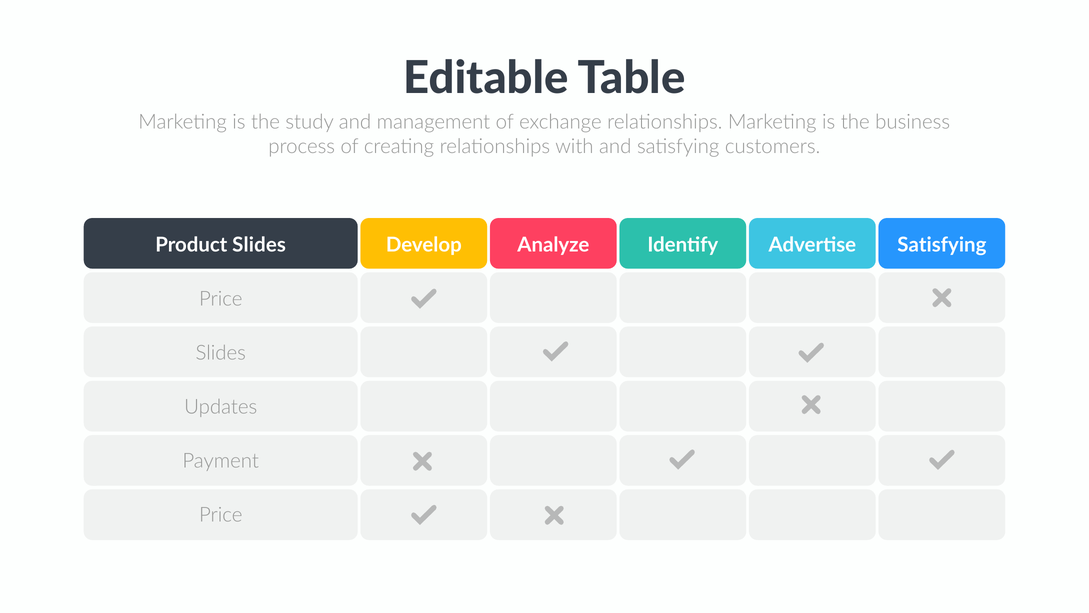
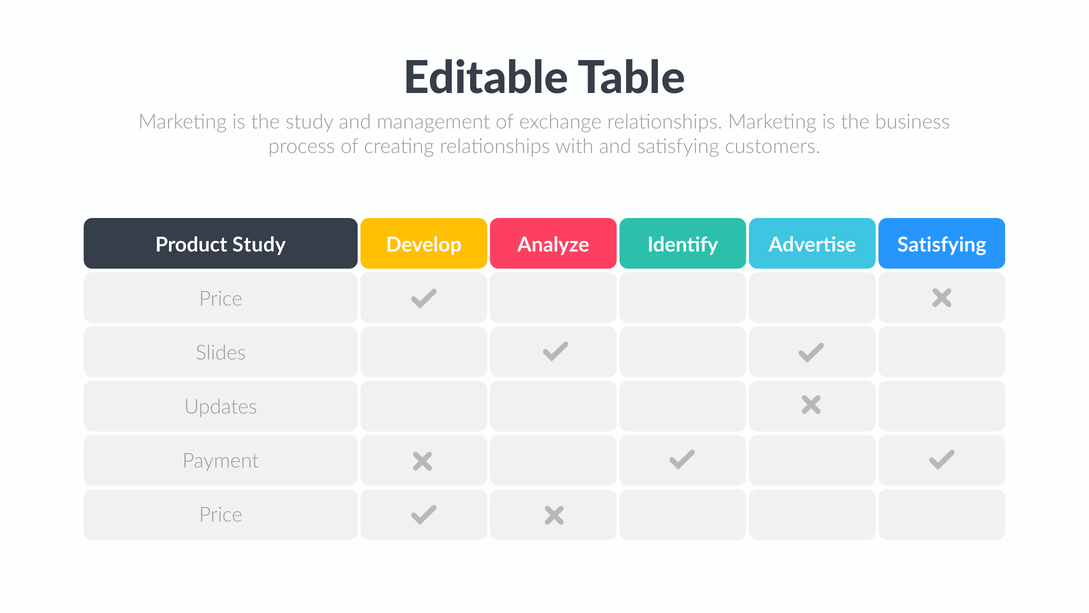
Product Slides: Slides -> Study (259, 245)
